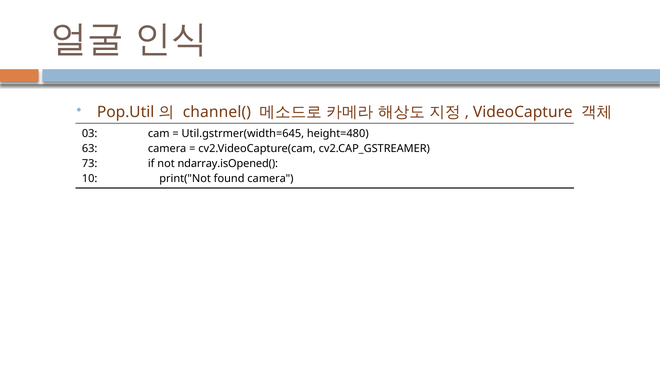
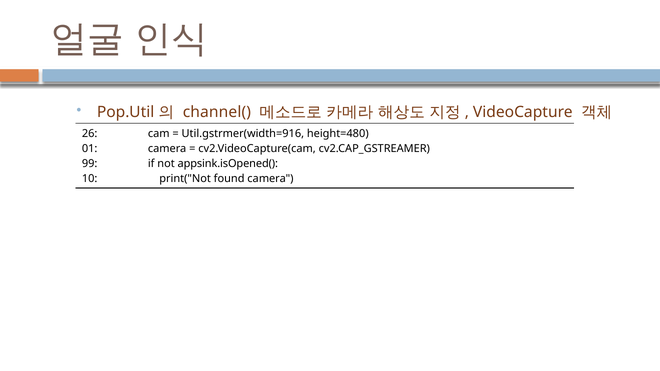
03: 03 -> 26 (90, 134)
Util.gstrmer(width=645: Util.gstrmer(width=645 -> Util.gstrmer(width=916 (243, 134)
63: 63 -> 01 (90, 149)
73: 73 -> 99 (90, 164)
ndarray.isOpened(: ndarray.isOpened( -> appsink.isOpened( (228, 164)
